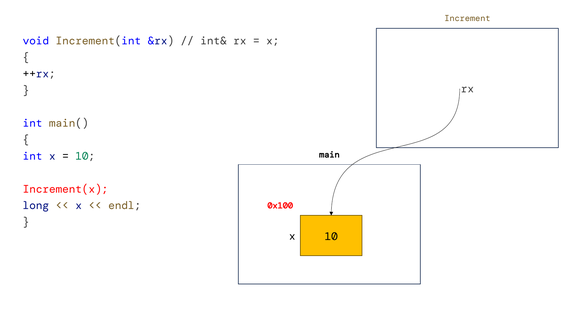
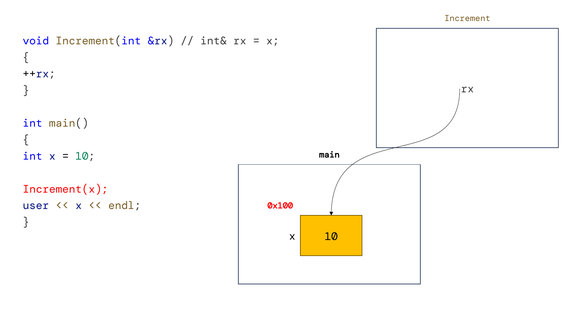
long: long -> user (36, 206)
